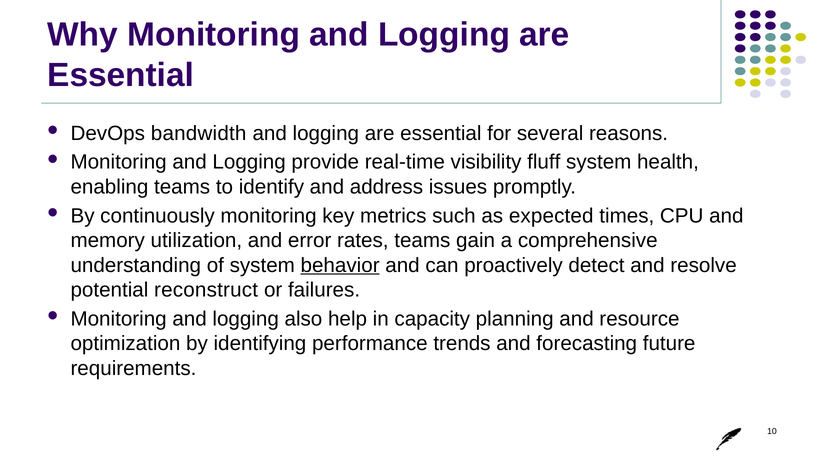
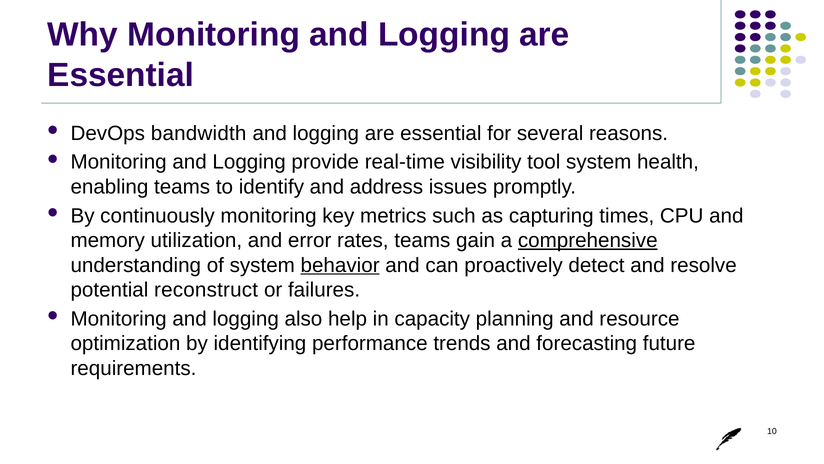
fluff: fluff -> tool (544, 162)
expected: expected -> capturing (551, 215)
comprehensive underline: none -> present (588, 240)
